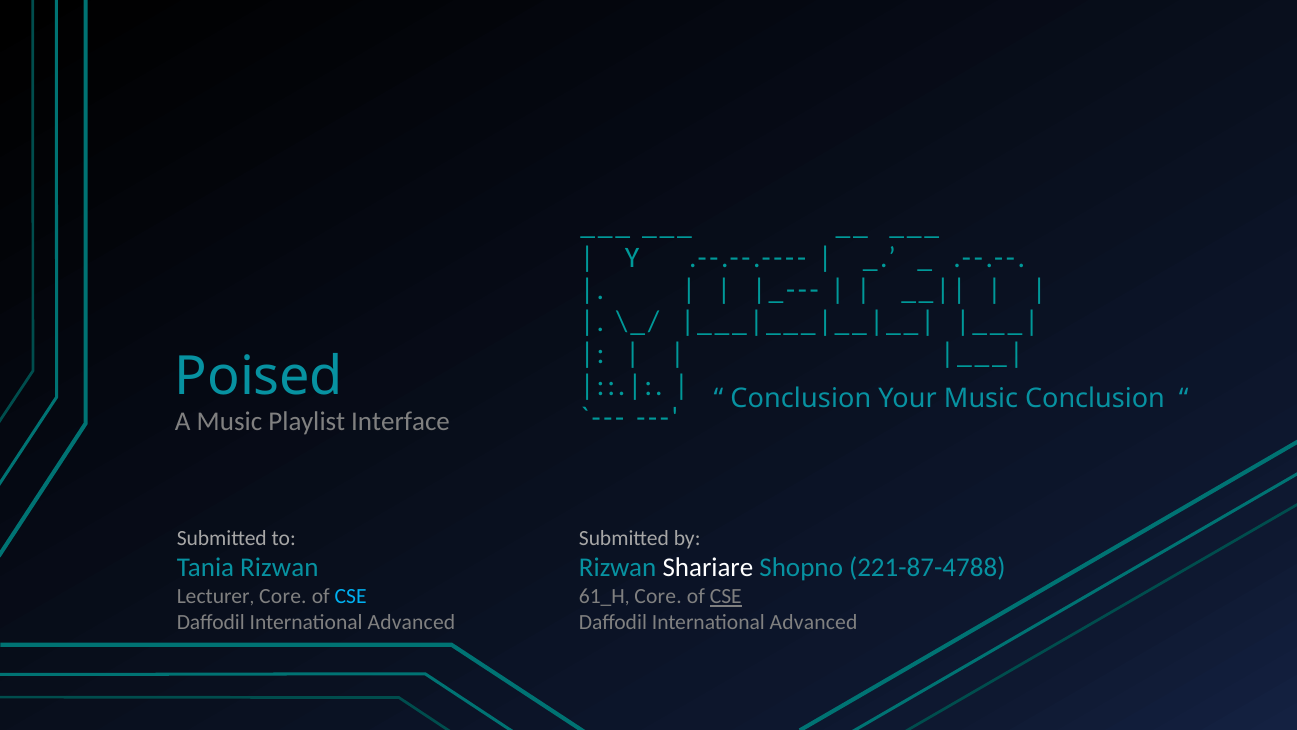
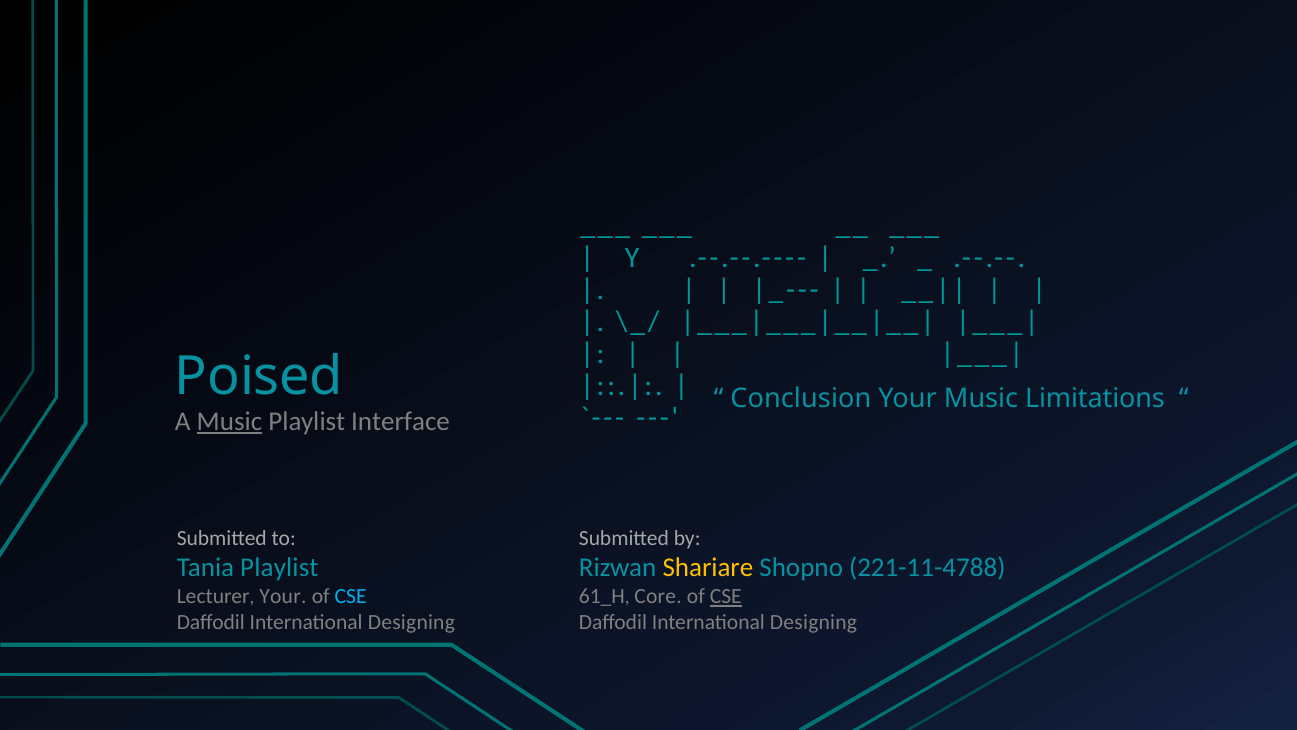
Music Conclusion: Conclusion -> Limitations (1095, 399)
Music underline: none -> present (229, 421)
Tania Rizwan: Rizwan -> Playlist (279, 568)
Shariare colour: white -> yellow (708, 568)
221-87-4788: 221-87-4788 -> 221-11-4788 (927, 568)
Lecturer Core: Core -> Your (283, 597)
Advanced: Advanced -> Designing (411, 622)
Advanced: Advanced -> Designing (814, 622)
